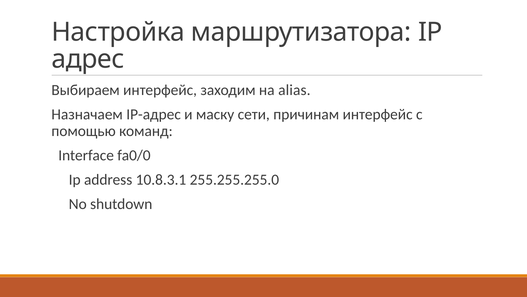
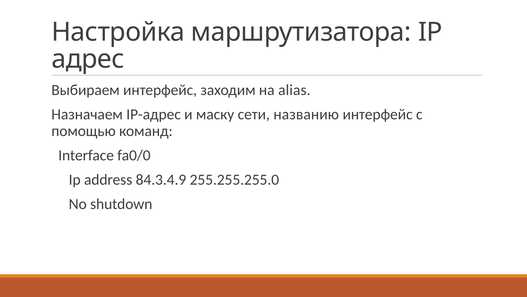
причинам: причинам -> названию (306, 114)
10.8.3.1: 10.8.3.1 -> 84.3.4.9 (161, 179)
